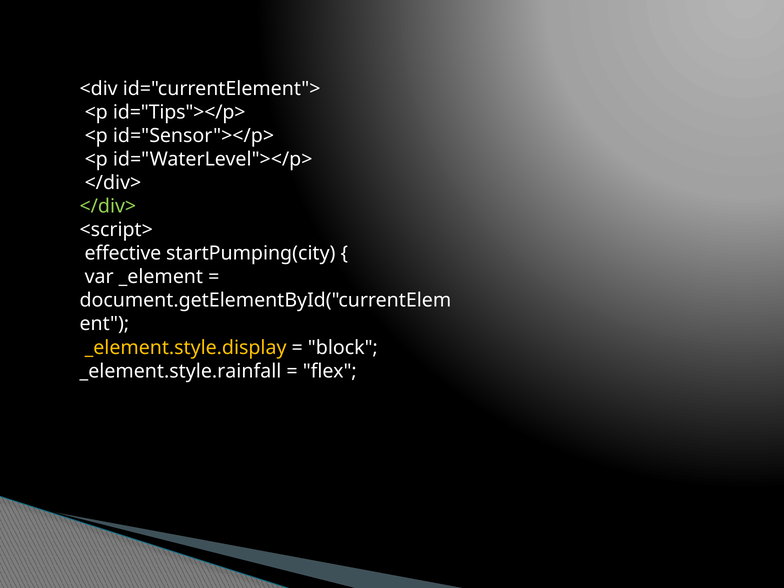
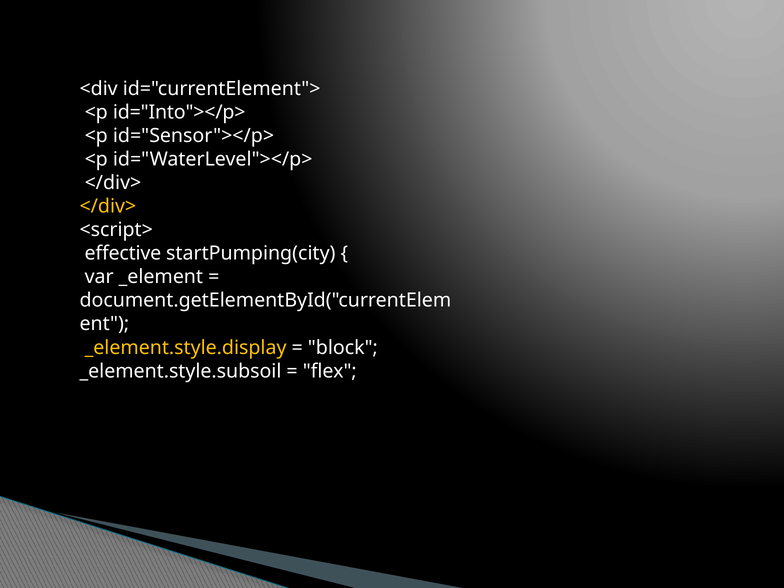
id="Tips"></p>: id="Tips"></p> -> id="Into"></p> (179, 112)
</div> colour: light green -> yellow (108, 206)
_element.style.rainfall: _element.style.rainfall -> _element.style.subsoil (180, 371)
